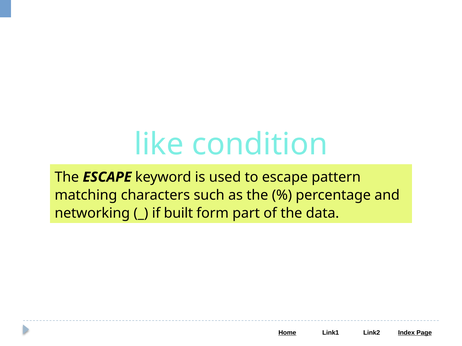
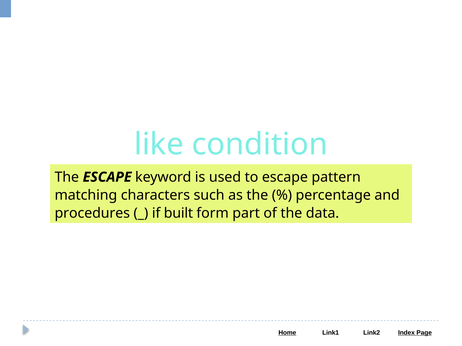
networking: networking -> procedures (92, 214)
